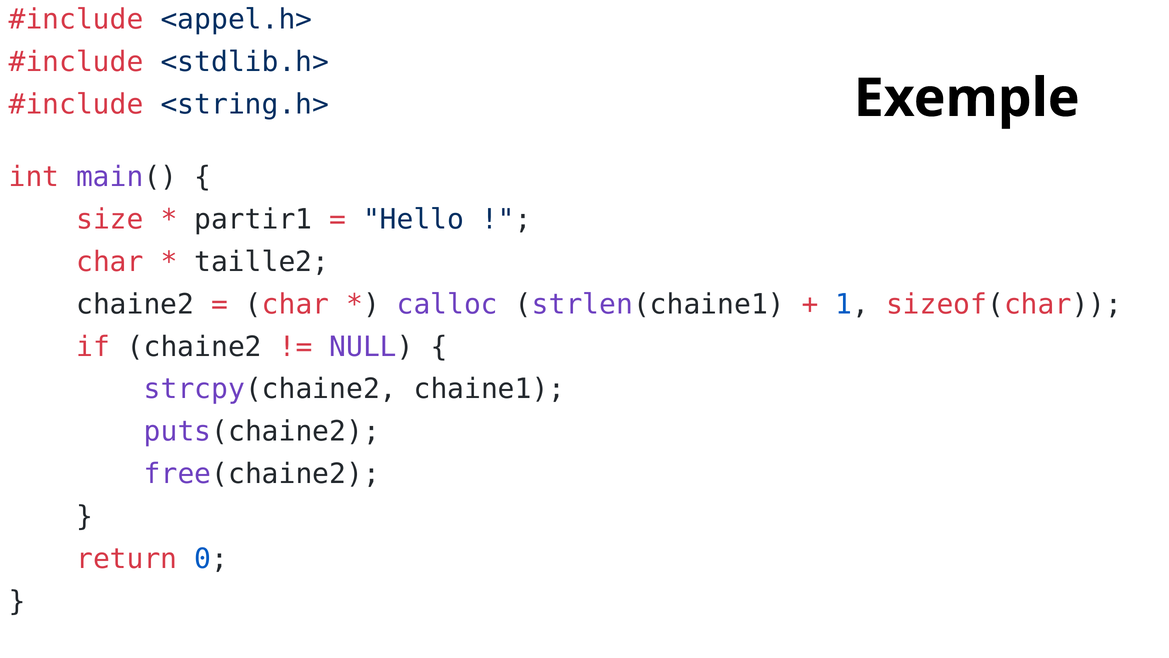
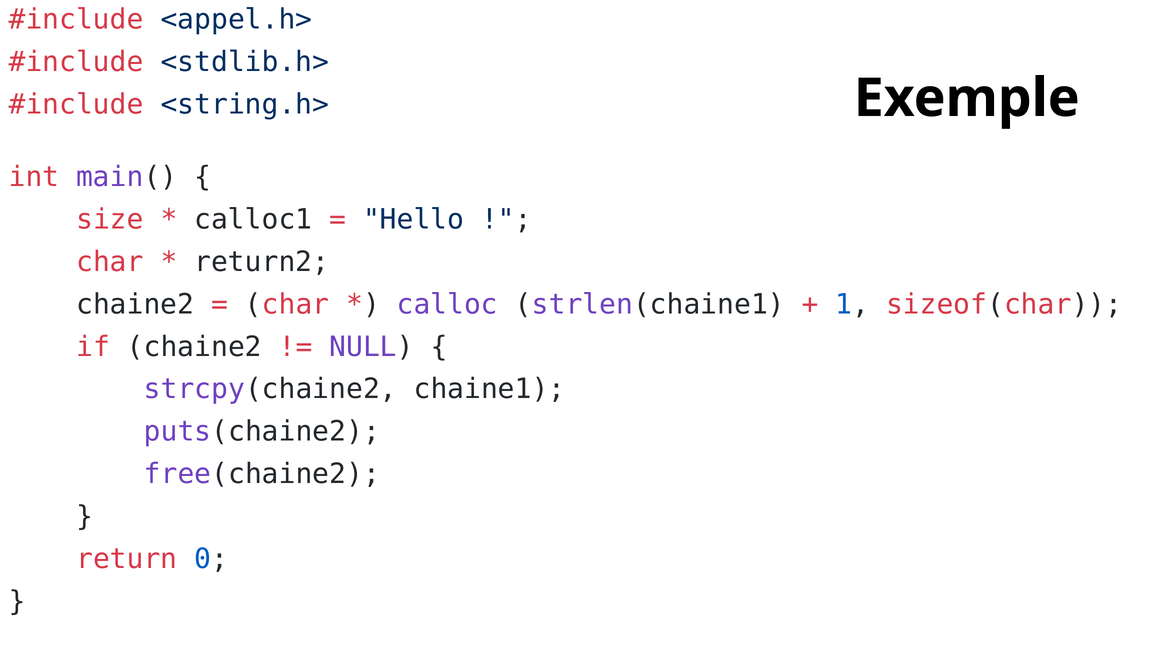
partir1: partir1 -> calloc1 (253, 219)
taille2: taille2 -> return2 (262, 262)
